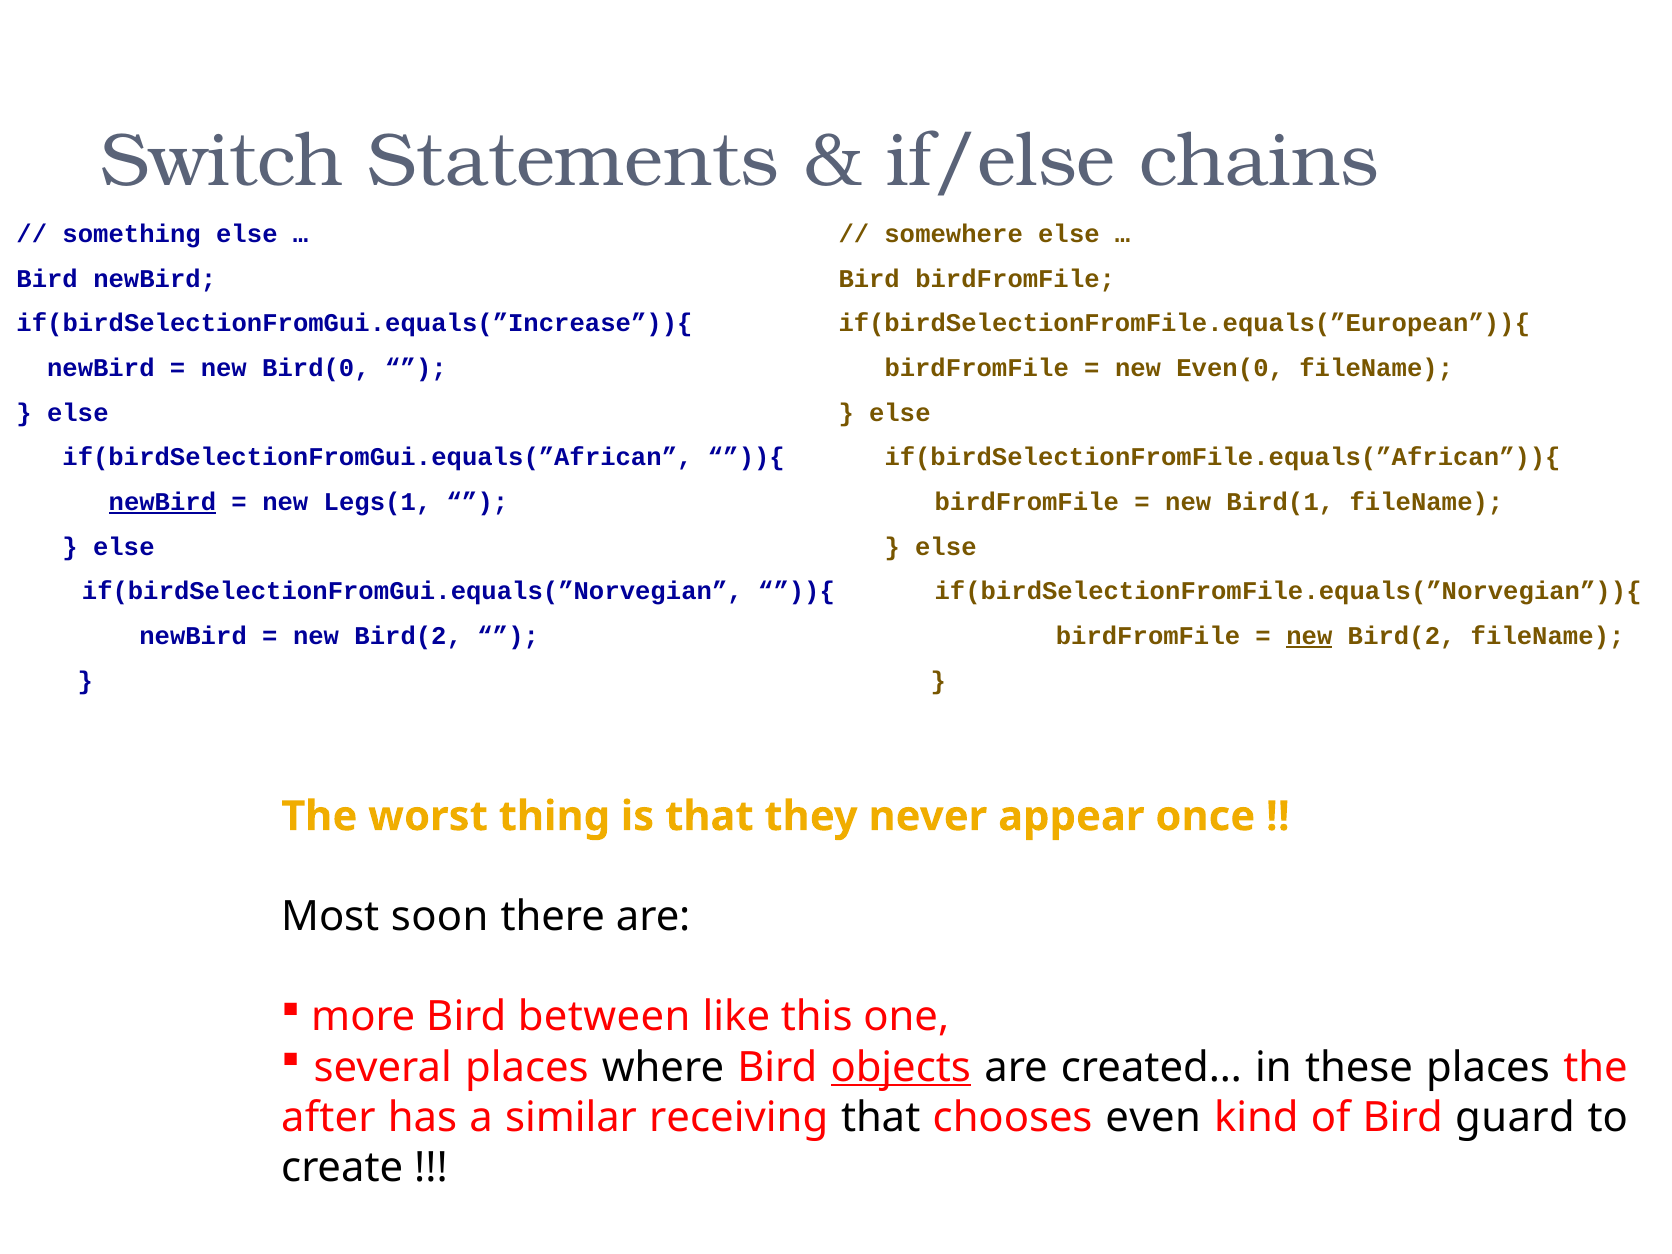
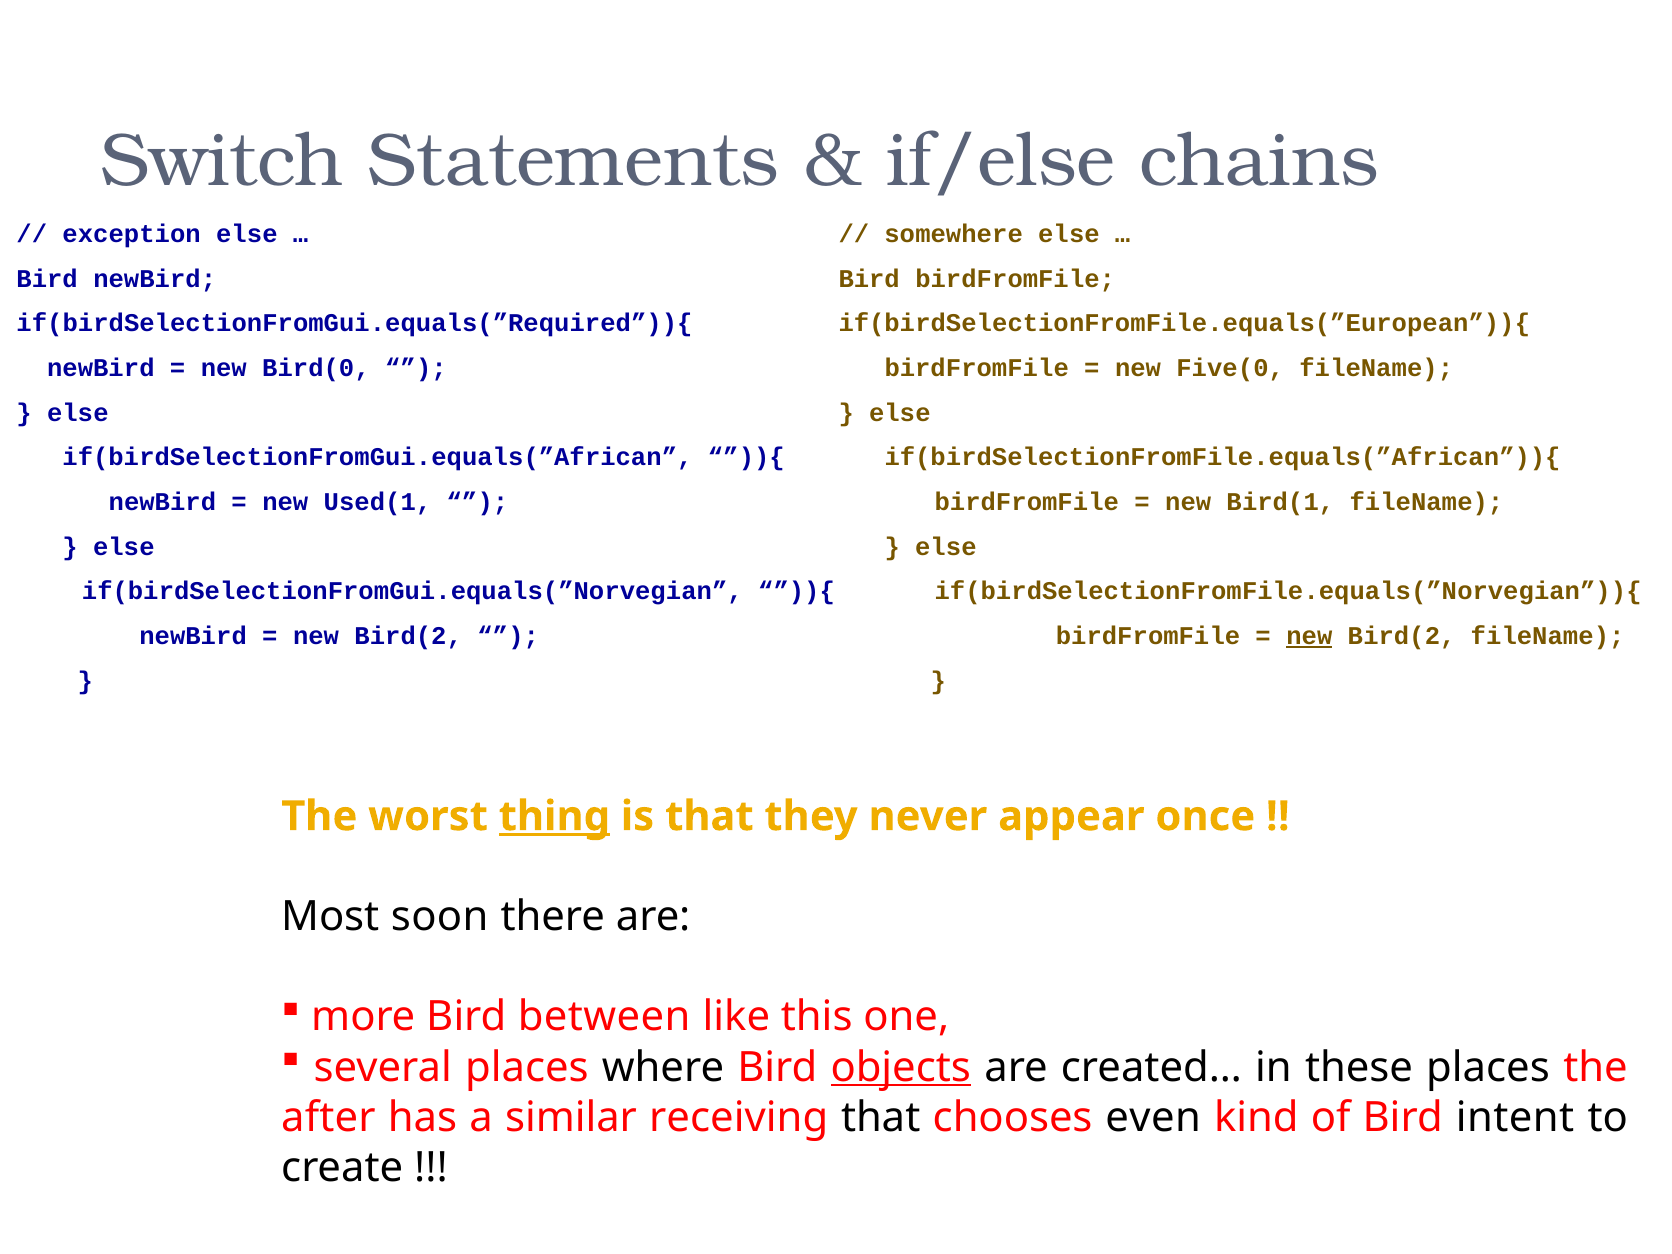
something: something -> exception (132, 234)
if(birdSelectionFromGui.equals(”Increase”)){: if(birdSelectionFromGui.equals(”Increase”)){ -> if(birdSelectionFromGui.equals(”Required”)){ (354, 324)
Even(0: Even(0 -> Five(0 (1230, 368)
newBird underline: present -> none (162, 502)
Legs(1: Legs(1 -> Used(1 (377, 502)
thing underline: none -> present (554, 816)
guard: guard -> intent (1515, 1117)
